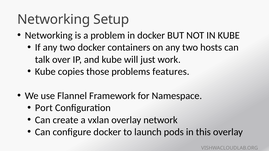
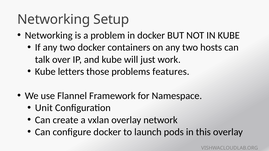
copies: copies -> letters (71, 72)
Port: Port -> Unit (44, 108)
